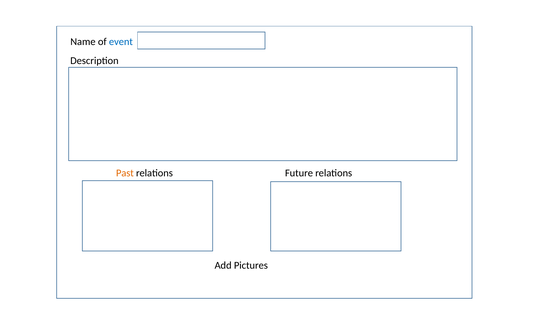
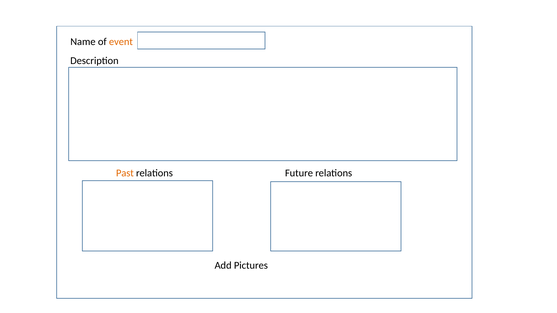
event colour: blue -> orange (121, 42)
